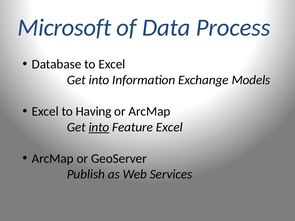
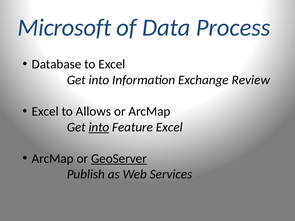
Models: Models -> Review (251, 80)
Having: Having -> Allows (93, 112)
GeoServer underline: none -> present (119, 159)
